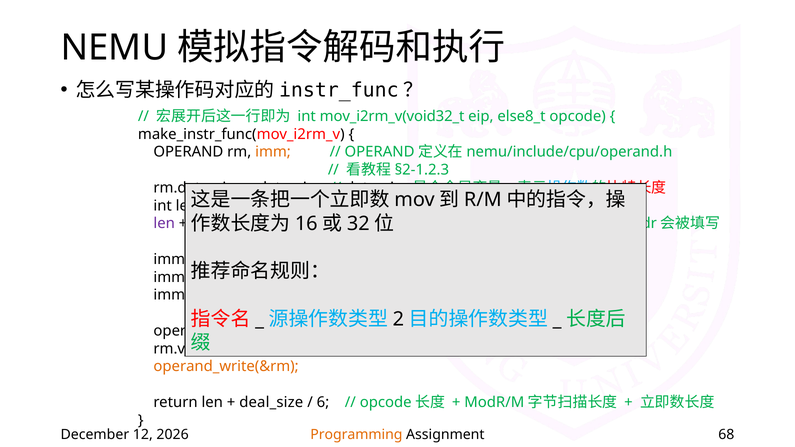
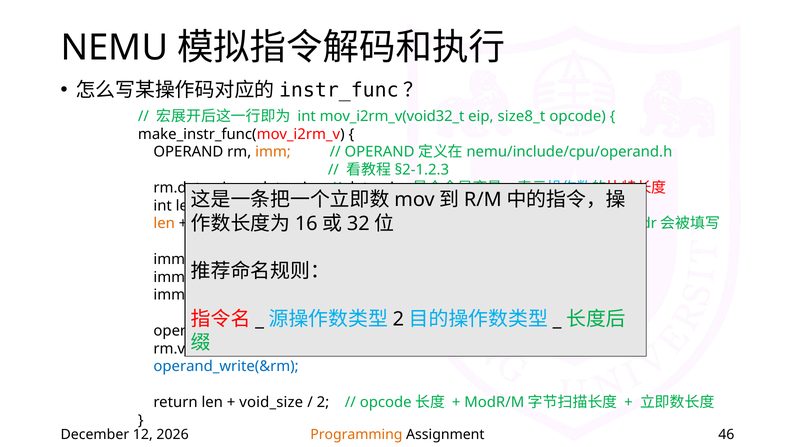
else8_t: else8_t -> size8_t (521, 116)
len colour: purple -> orange (164, 224)
operand_write(&rm colour: orange -> blue (226, 367)
deal_size: deal_size -> void_size (271, 402)
6: 6 -> 2 (323, 402)
68: 68 -> 46 (726, 435)
